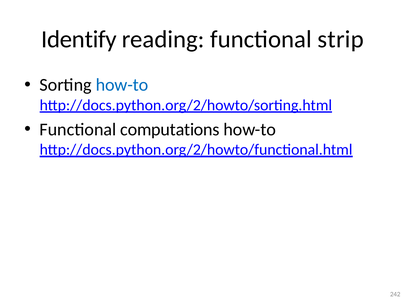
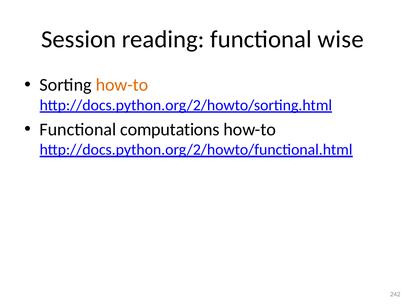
Identify: Identify -> Session (79, 39)
strip: strip -> wise (341, 39)
how-to colour: blue -> orange (122, 85)
